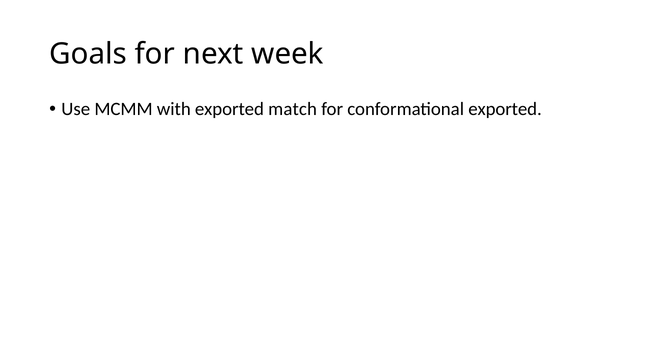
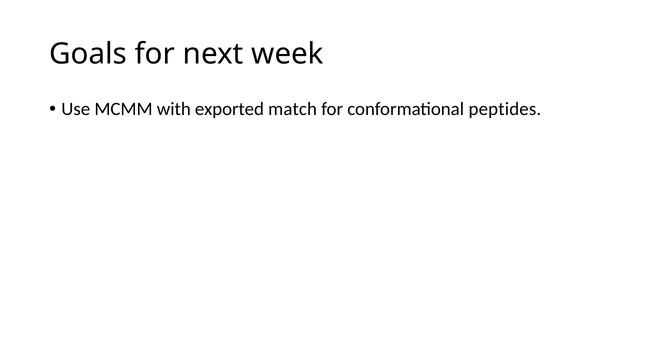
conformational exported: exported -> peptides (505, 109)
